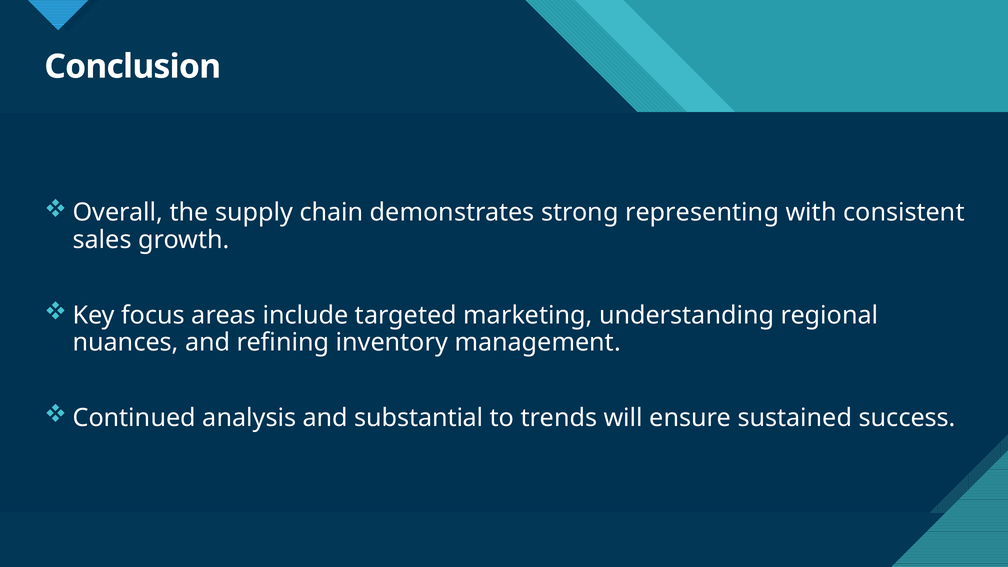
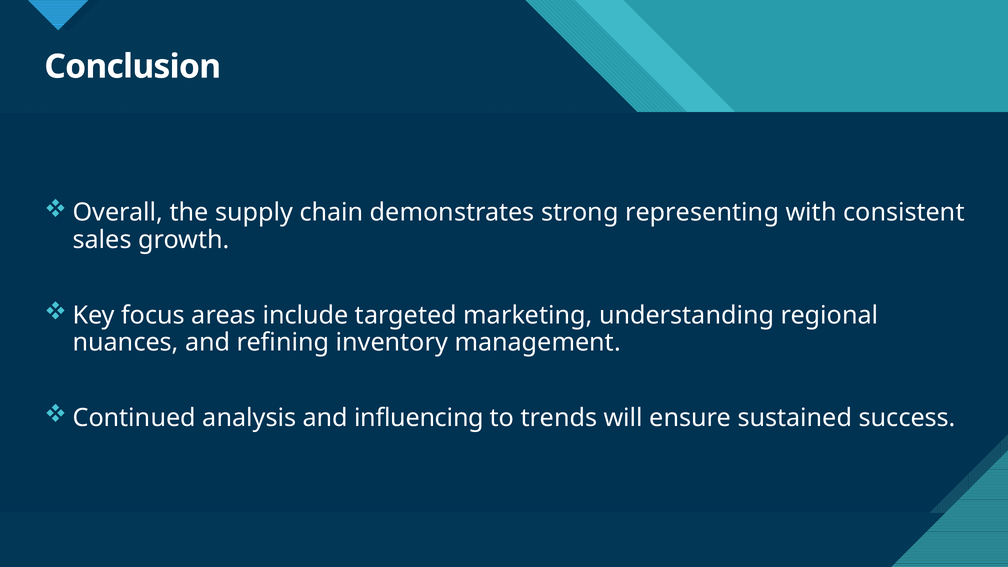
substantial: substantial -> influencing (419, 418)
